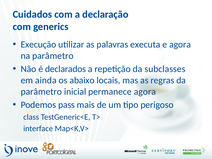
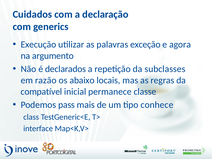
executa: executa -> exceção (145, 44)
na parâmetro: parâmetro -> argumento (53, 56)
ainda: ainda -> razão (46, 80)
parâmetro: parâmetro -> compatível (41, 92)
permanece agora: agora -> classe (145, 92)
perigoso: perigoso -> conhece (157, 105)
